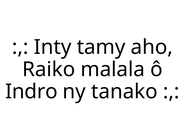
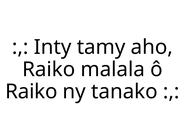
Indro: Indro -> Raiko (31, 91)
